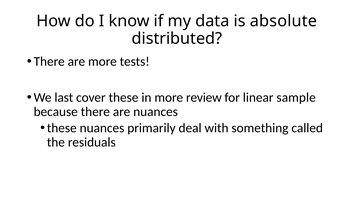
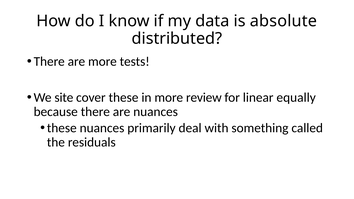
last: last -> site (64, 97)
sample: sample -> equally (296, 97)
